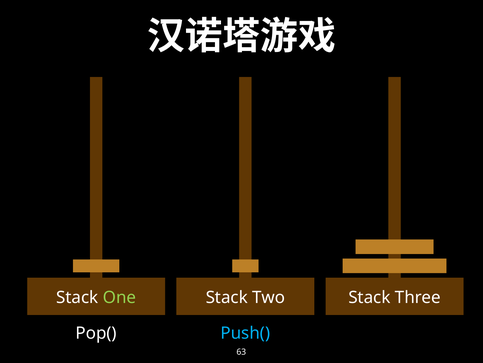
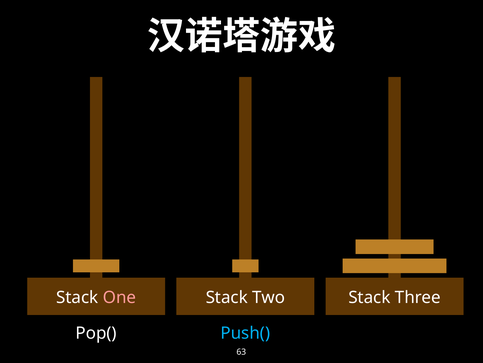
One colour: light green -> pink (119, 297)
